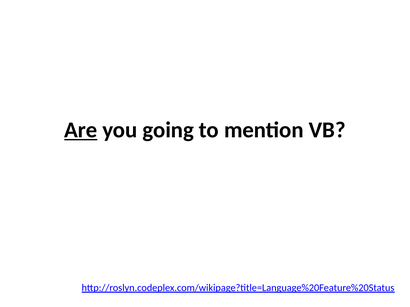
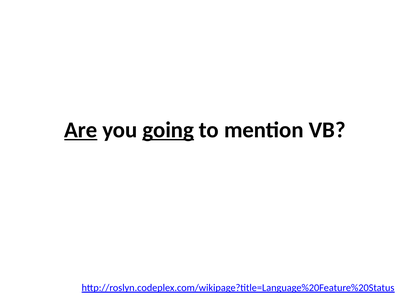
going underline: none -> present (168, 130)
